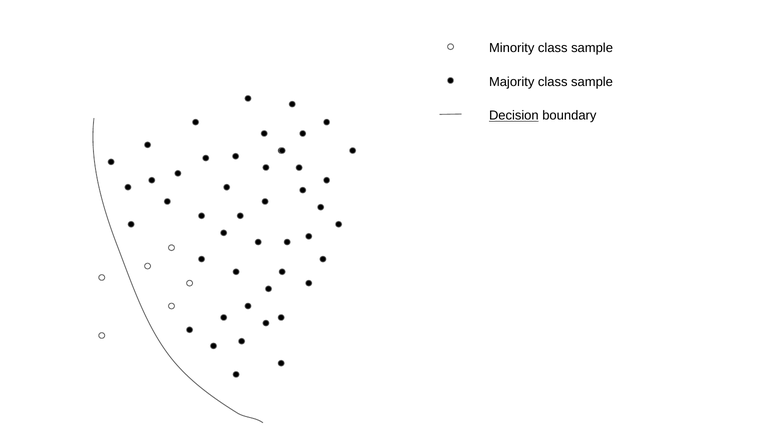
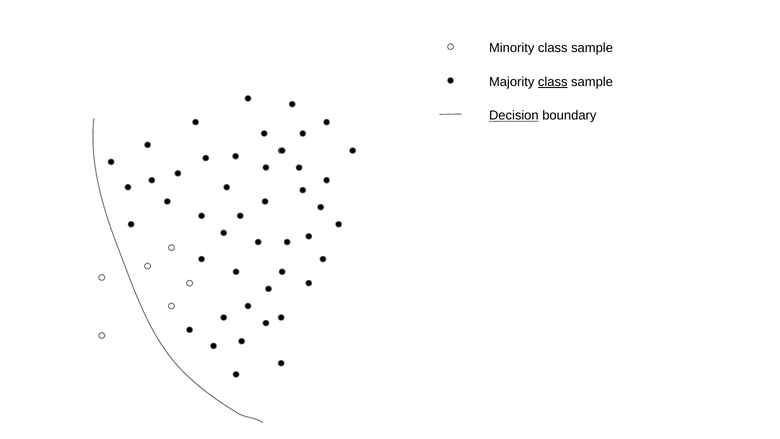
class underline: none -> present (553, 82)
